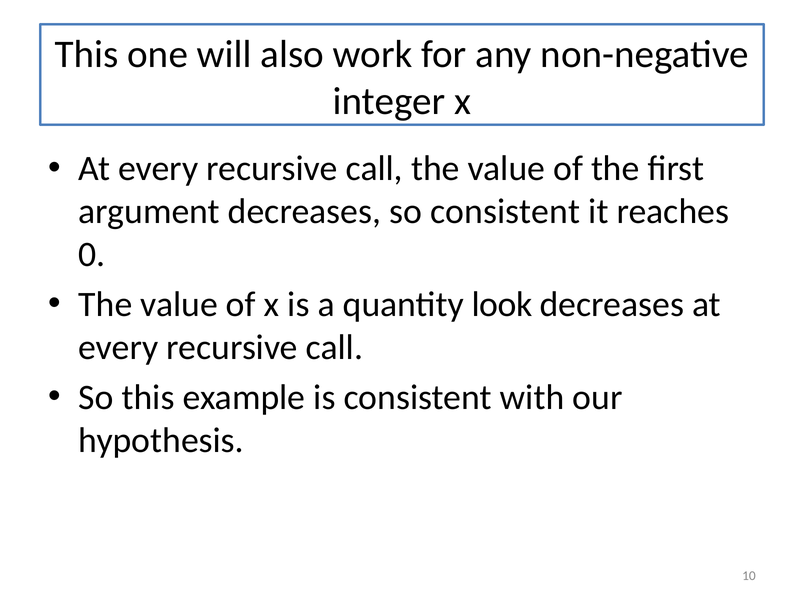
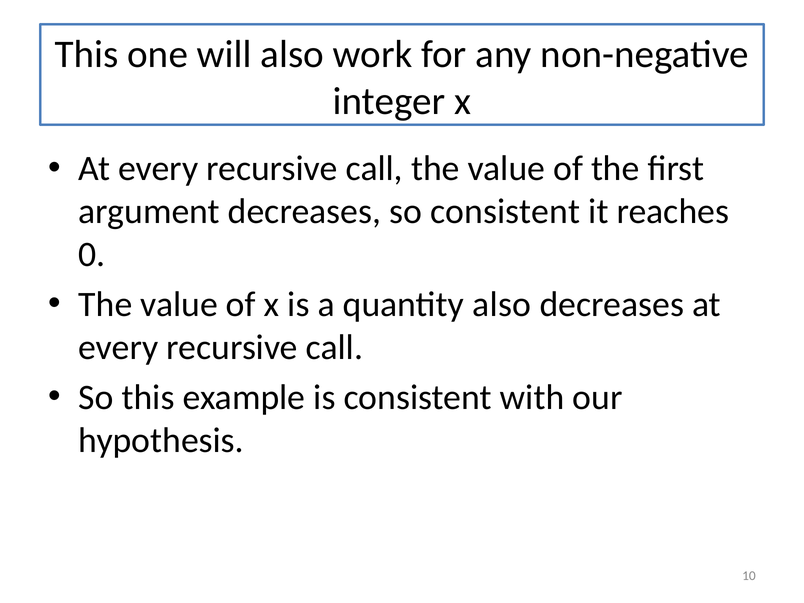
quantity look: look -> also (502, 304)
